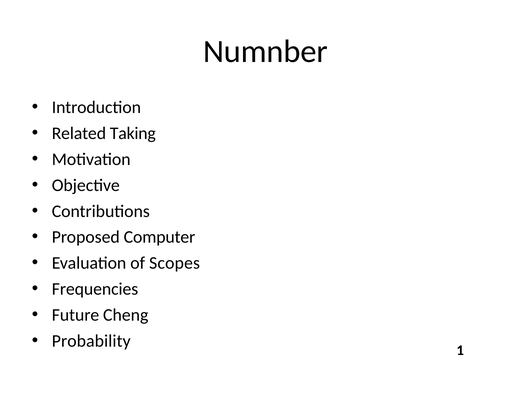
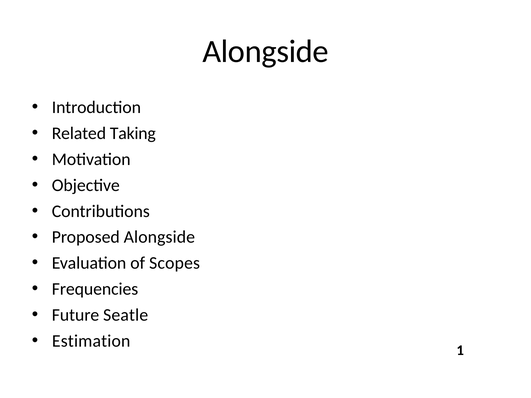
Numnber: Numnber -> Alongside (266, 51)
Proposed Computer: Computer -> Alongside (159, 237)
Cheng: Cheng -> Seatle (126, 315)
Probability: Probability -> Estimation (91, 341)
